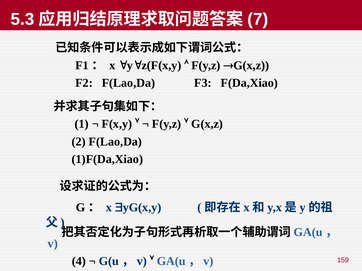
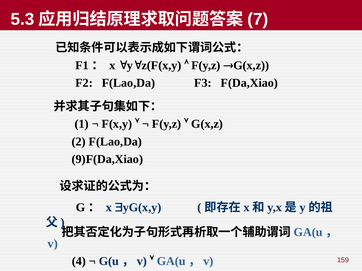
1)F(Da,Xiao: 1)F(Da,Xiao -> 9)F(Da,Xiao (107, 159)
